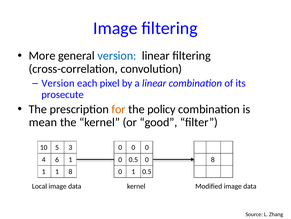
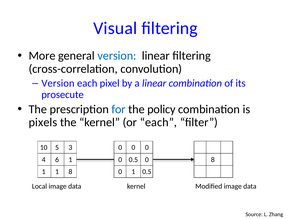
Image: Image -> Visual (115, 28)
for colour: orange -> blue (119, 109)
mean: mean -> pixels (43, 122)
or good: good -> each (158, 122)
